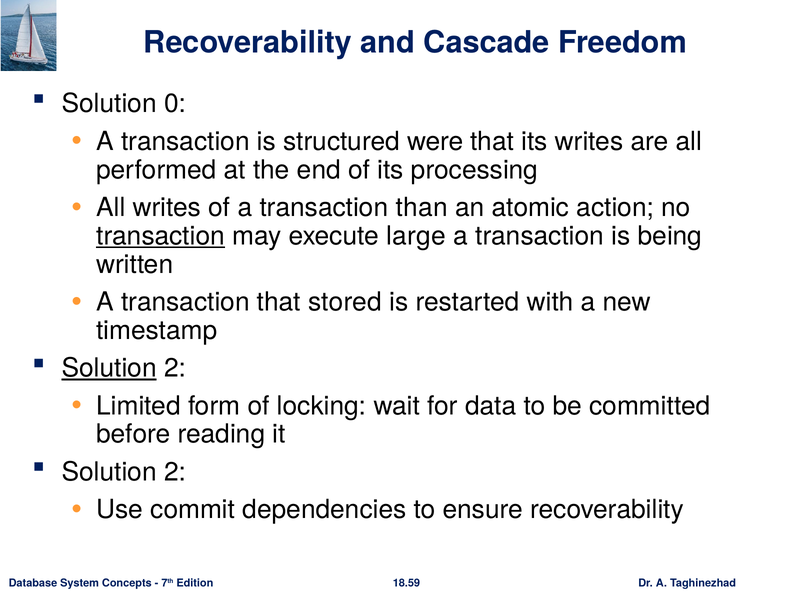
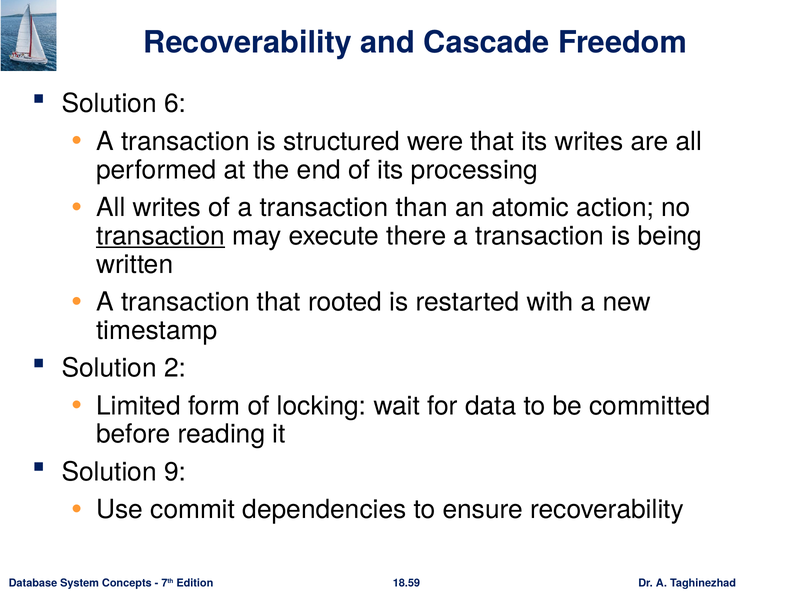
0: 0 -> 6 (175, 104)
large: large -> there (416, 236)
stored: stored -> rooted (345, 302)
Solution underline: present -> none (109, 368)
2: 2 -> 9 (175, 472)
